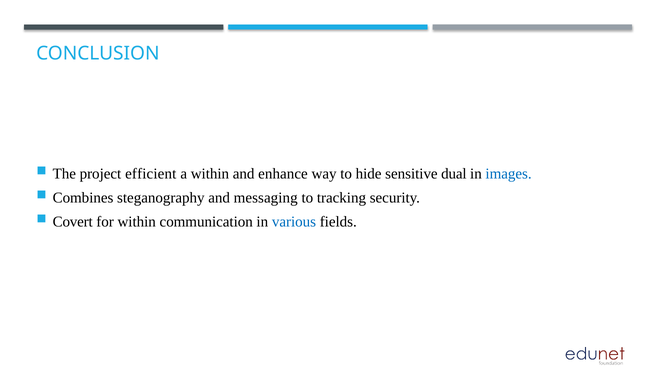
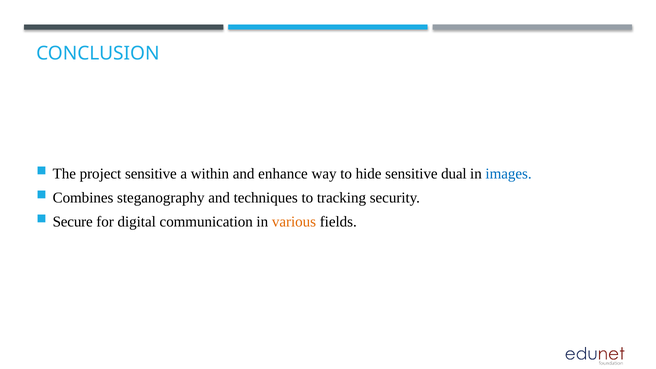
project efficient: efficient -> sensitive (151, 174)
messaging: messaging -> techniques (266, 198)
Covert: Covert -> Secure (73, 222)
for within: within -> digital (137, 222)
various colour: blue -> orange (294, 222)
